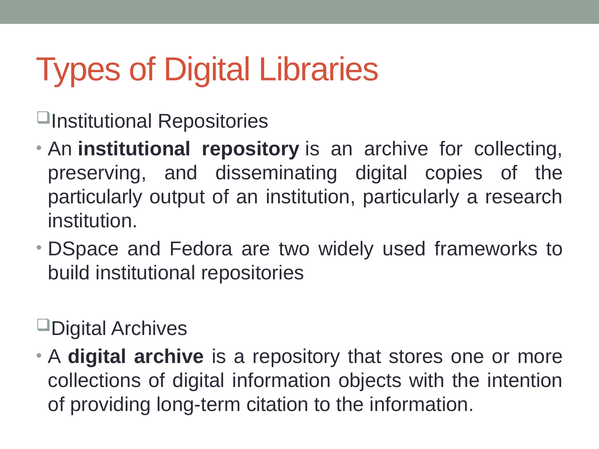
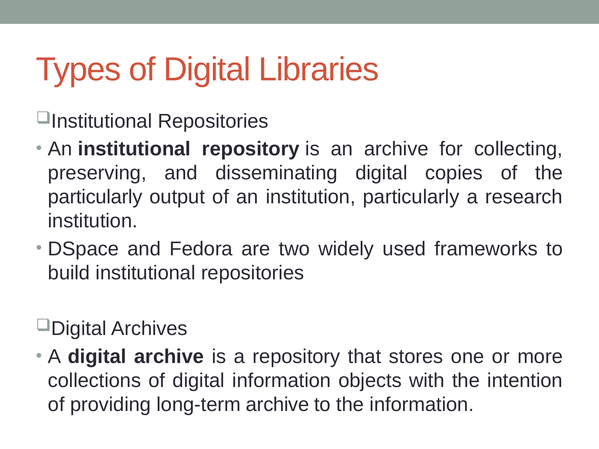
long-term citation: citation -> archive (278, 405)
